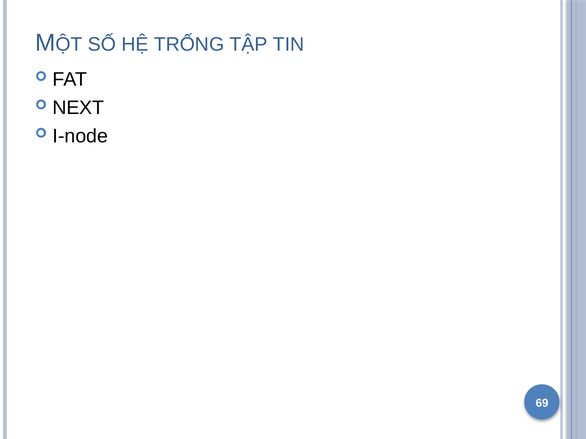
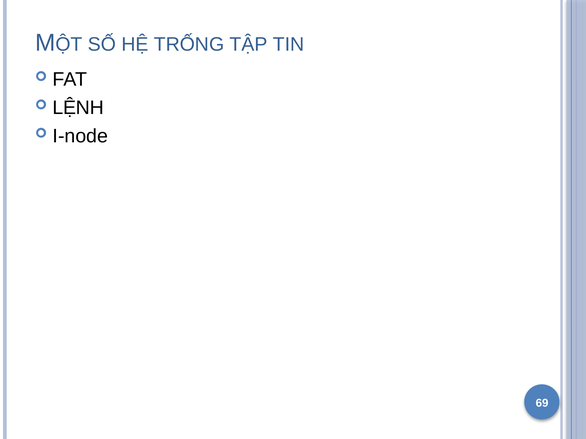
NEXT: NEXT -> LỆNH (78, 108)
